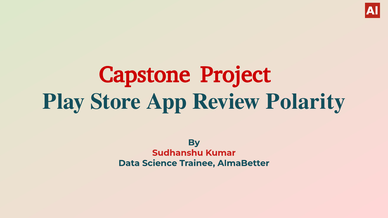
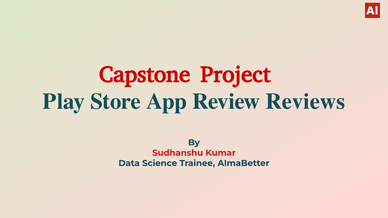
Polarity: Polarity -> Reviews (305, 102)
